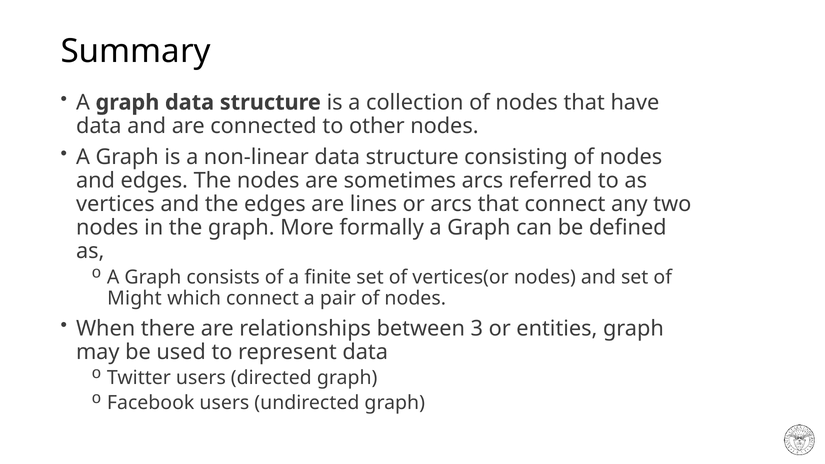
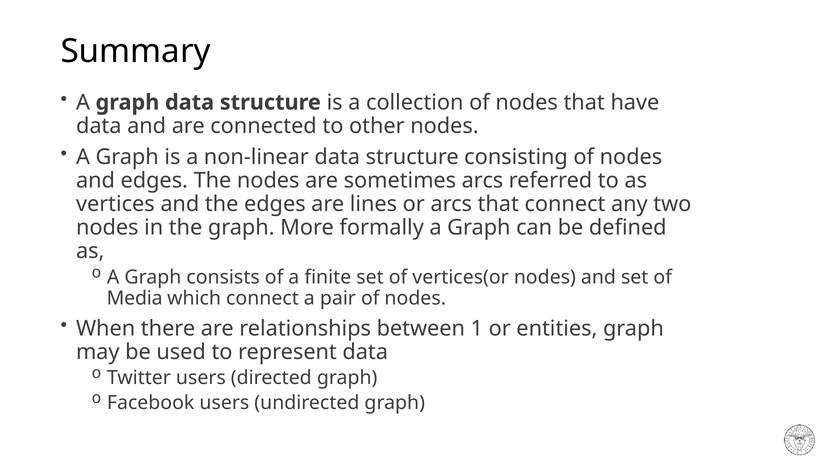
Might: Might -> Media (135, 298)
3: 3 -> 1 (477, 328)
